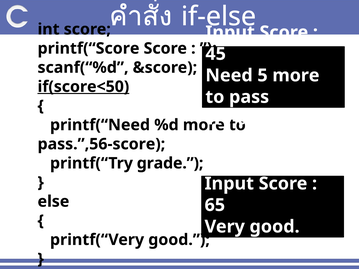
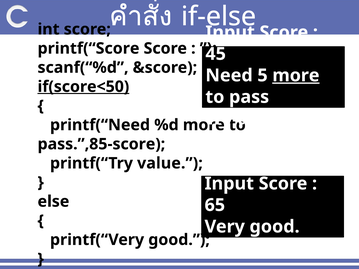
more underline: none -> present (296, 76)
pass.”,56-score: pass.”,56-score -> pass.”,85-score (101, 144)
grade: grade -> value (170, 163)
